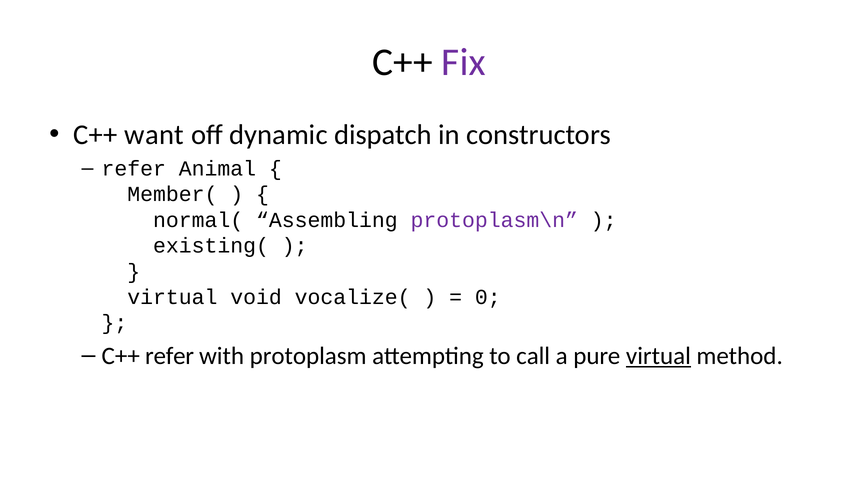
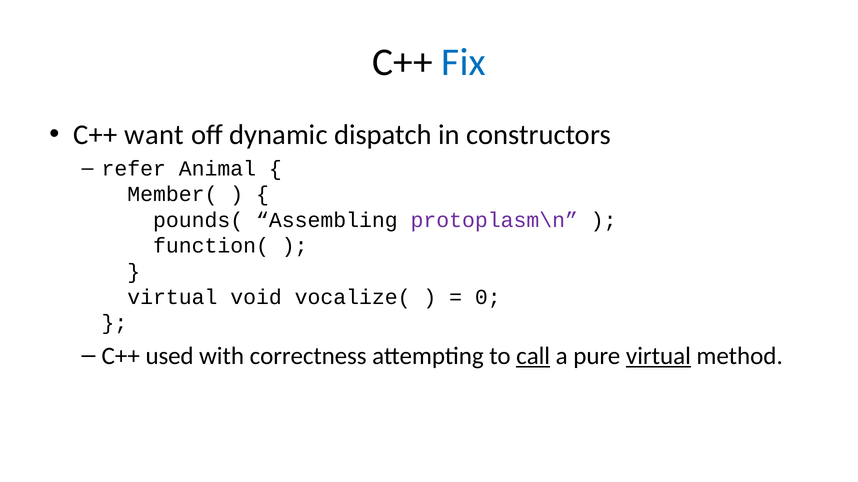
Fix colour: purple -> blue (463, 62)
normal(: normal( -> pounds( (198, 220)
existing(: existing( -> function( (211, 246)
C++ refer: refer -> used (170, 356)
protoplasm: protoplasm -> correctness (308, 356)
call underline: none -> present (533, 356)
